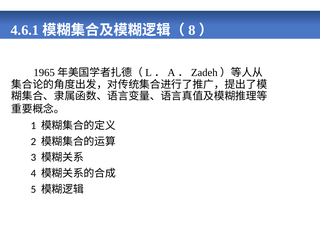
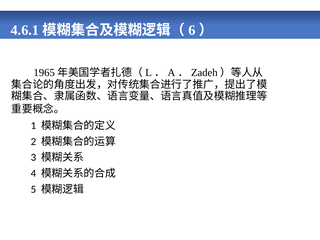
8: 8 -> 6 (192, 30)
